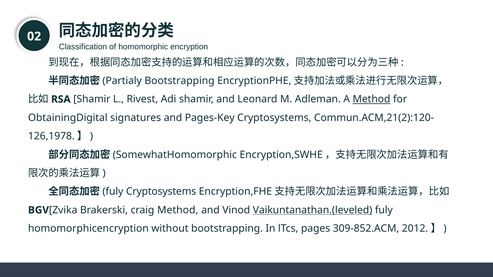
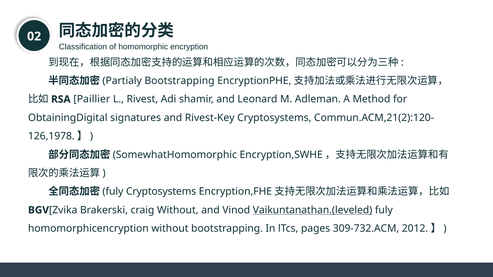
Shamir: Shamir -> Paillier (92, 99)
Method underline: present -> none (371, 99)
Pages-Key: Pages-Key -> Rivest-Key (210, 118)
craig Method: Method -> Without (178, 210)
309-852.ACM: 309-852.ACM -> 309-732.ACM (366, 229)
